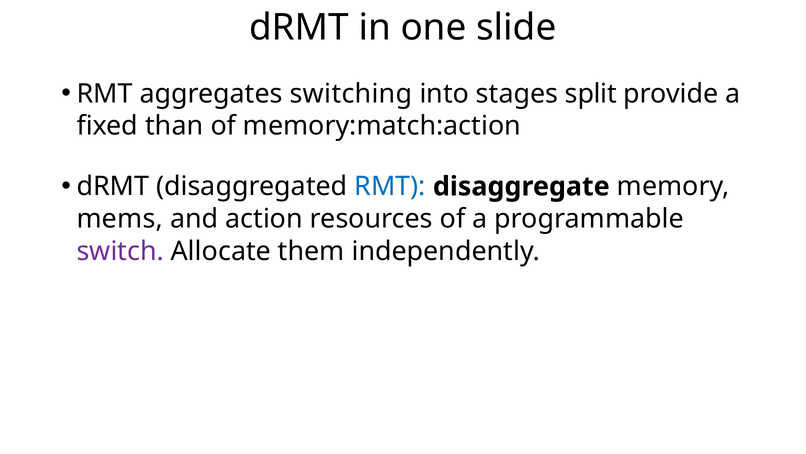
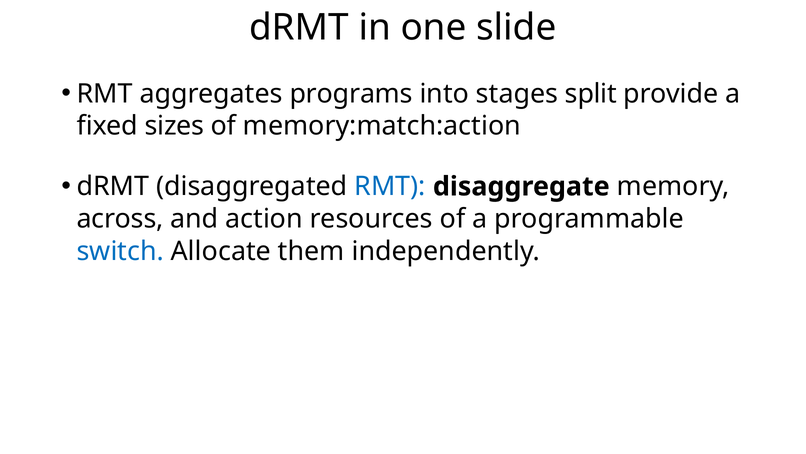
switching: switching -> programs (351, 94)
than: than -> sizes (174, 126)
mems: mems -> across (120, 219)
switch colour: purple -> blue (120, 251)
